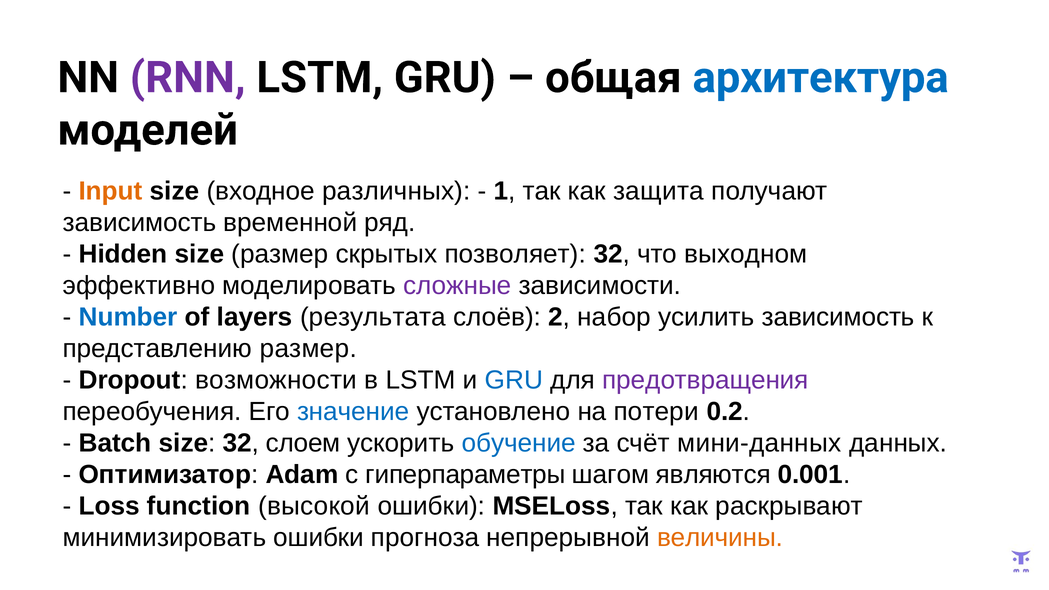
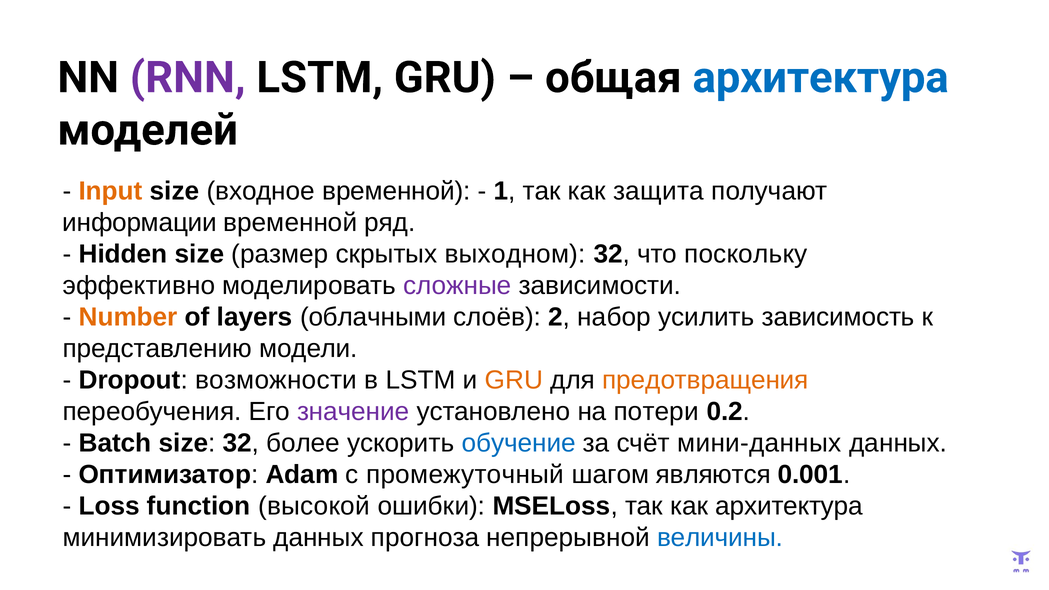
входное различных: различных -> временной (396, 191)
зависимость: зависимость -> информации (140, 223)
позволяет: позволяет -> выходном (515, 254)
выходном: выходном -> поскольку (746, 254)
Number colour: blue -> orange (128, 317)
результата: результата -> облачными (373, 317)
представлению размер: размер -> модели (308, 349)
GRU colour: blue -> orange (514, 380)
предотвращения colour: purple -> orange (705, 380)
значение colour: blue -> purple (353, 412)
слоем: слоем -> более (303, 443)
гиперпараметры: гиперпараметры -> промежуточный (465, 475)
как раскрывают: раскрывают -> архитектура (789, 506)
минимизировать ошибки: ошибки -> данных (319, 537)
величины colour: orange -> blue (720, 537)
